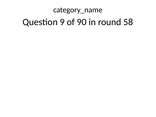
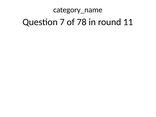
9: 9 -> 7 (62, 22)
90: 90 -> 78 (82, 22)
58: 58 -> 11 (128, 22)
